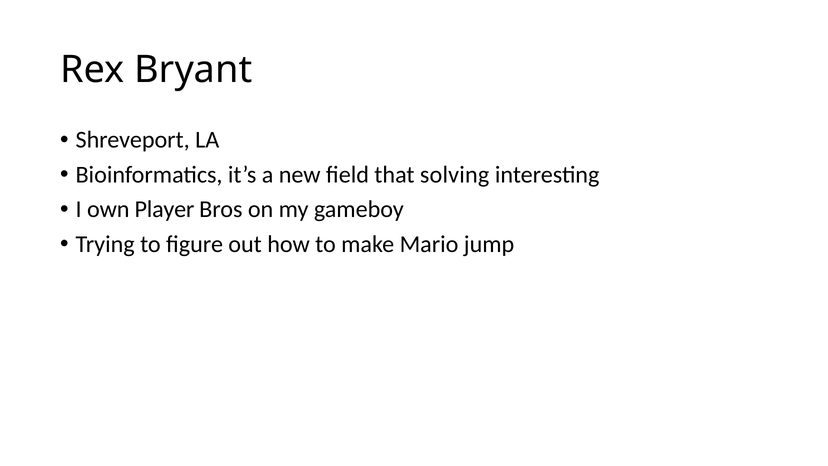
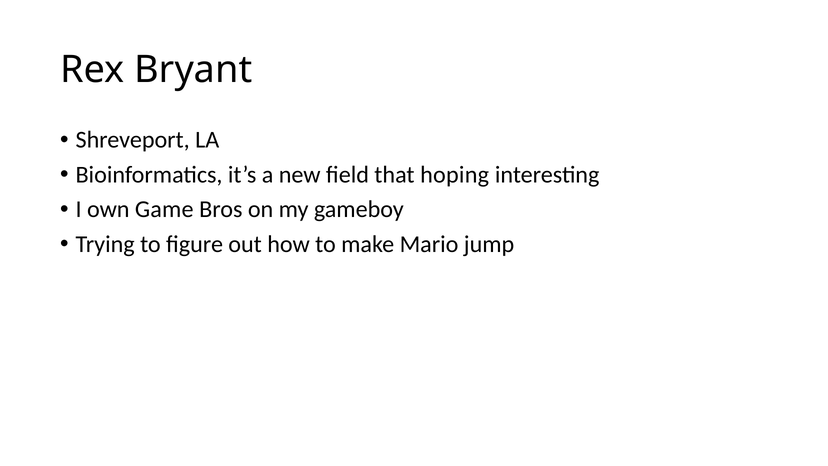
solving: solving -> hoping (455, 175)
Player: Player -> Game (164, 209)
